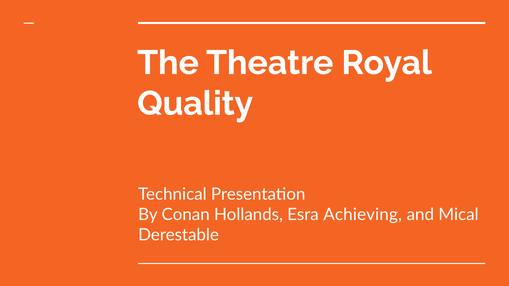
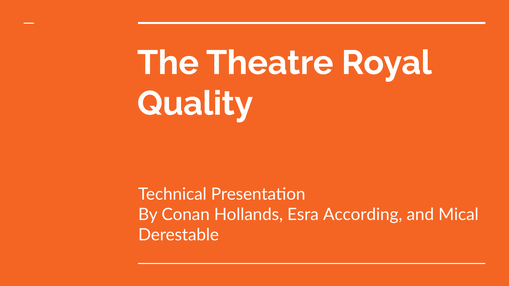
Achieving: Achieving -> According (363, 215)
